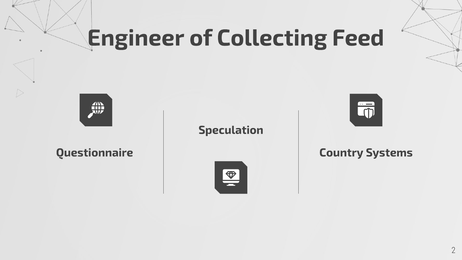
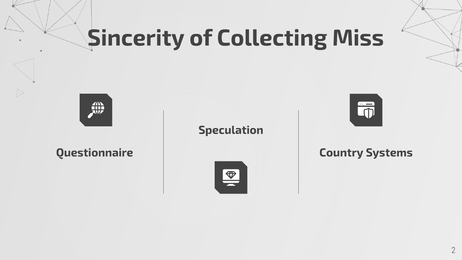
Engineer: Engineer -> Sincerity (136, 38)
Feed: Feed -> Miss (358, 38)
